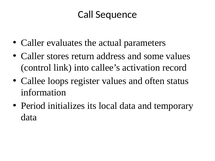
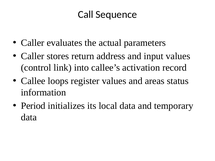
some: some -> input (154, 56)
often: often -> areas (155, 81)
